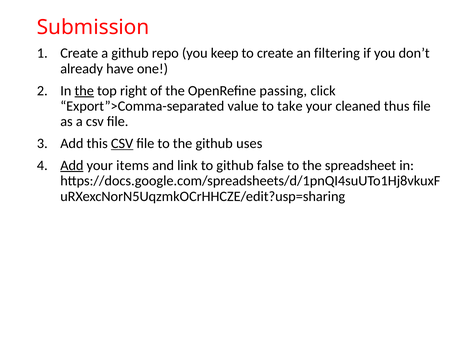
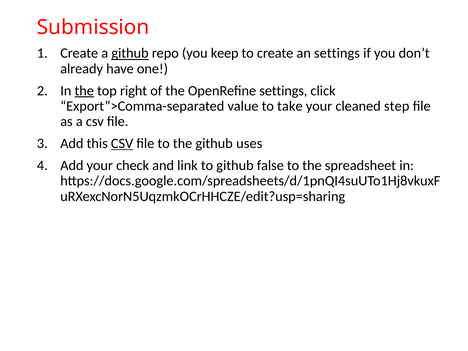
github underline: none -> present (130, 53)
an filtering: filtering -> settings (337, 53)
OpenRefine passing: passing -> settings (283, 91)
thus: thus -> step (397, 106)
Add underline: present -> none (72, 165)
items: items -> check (133, 165)
